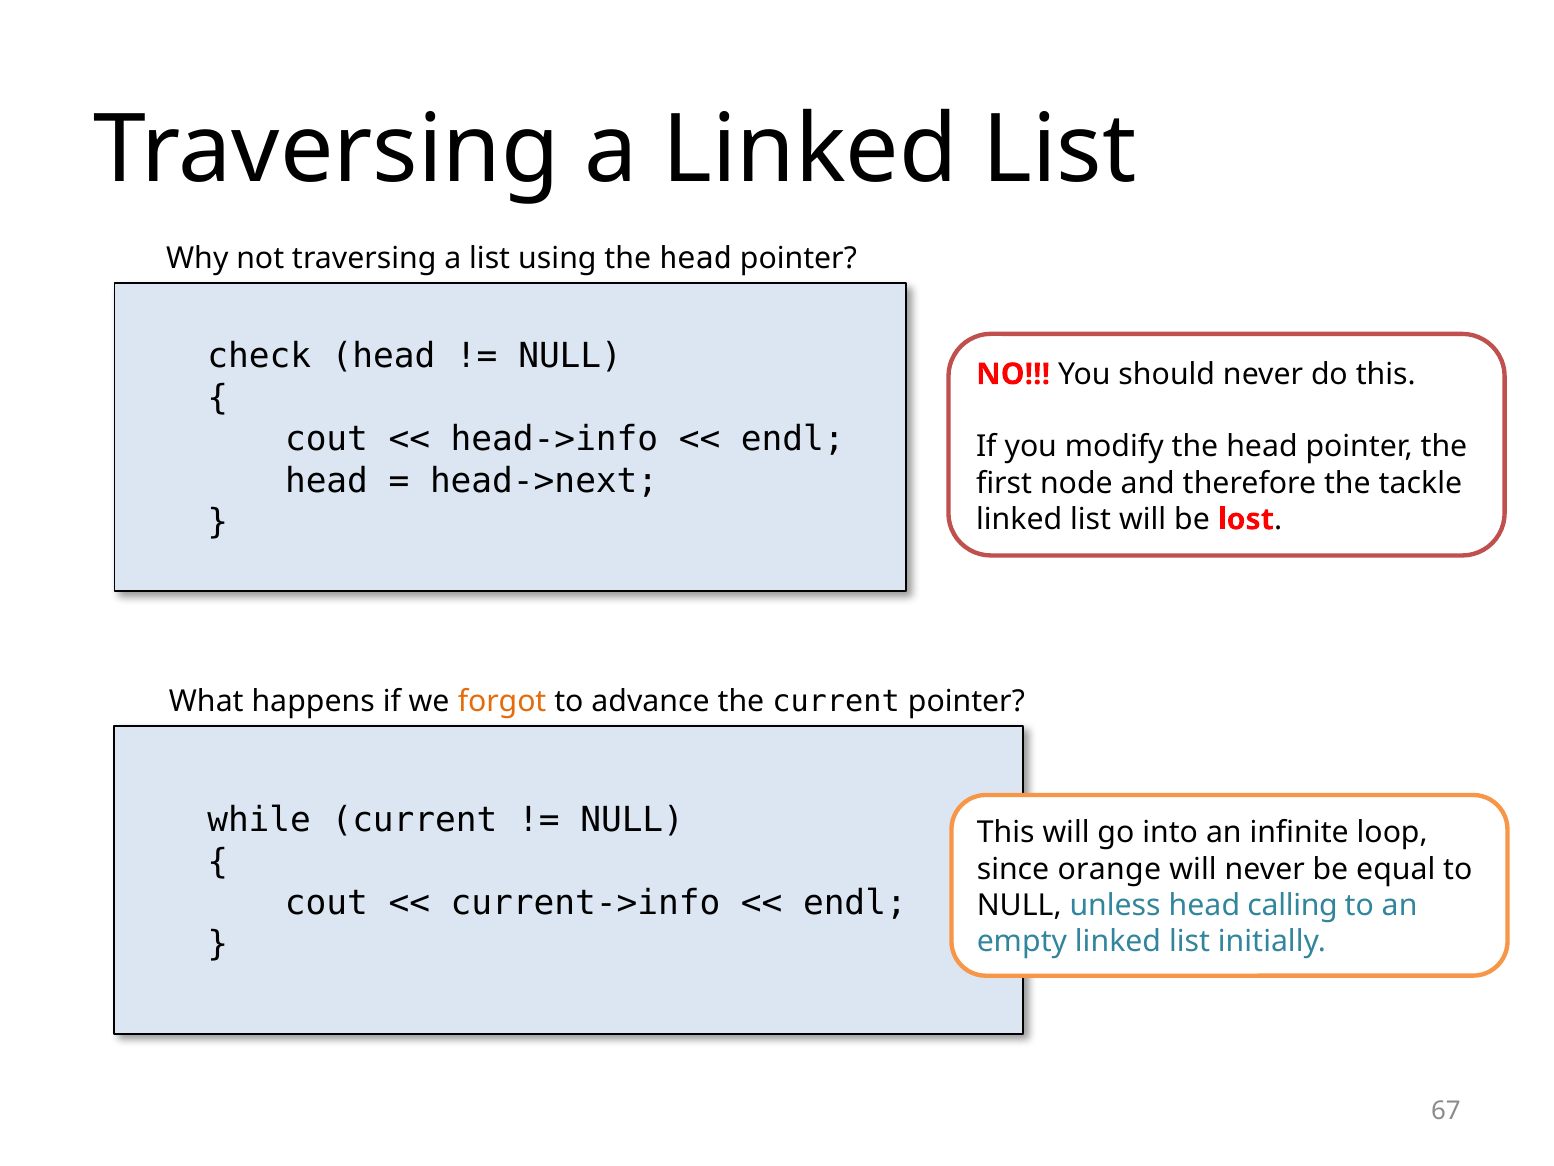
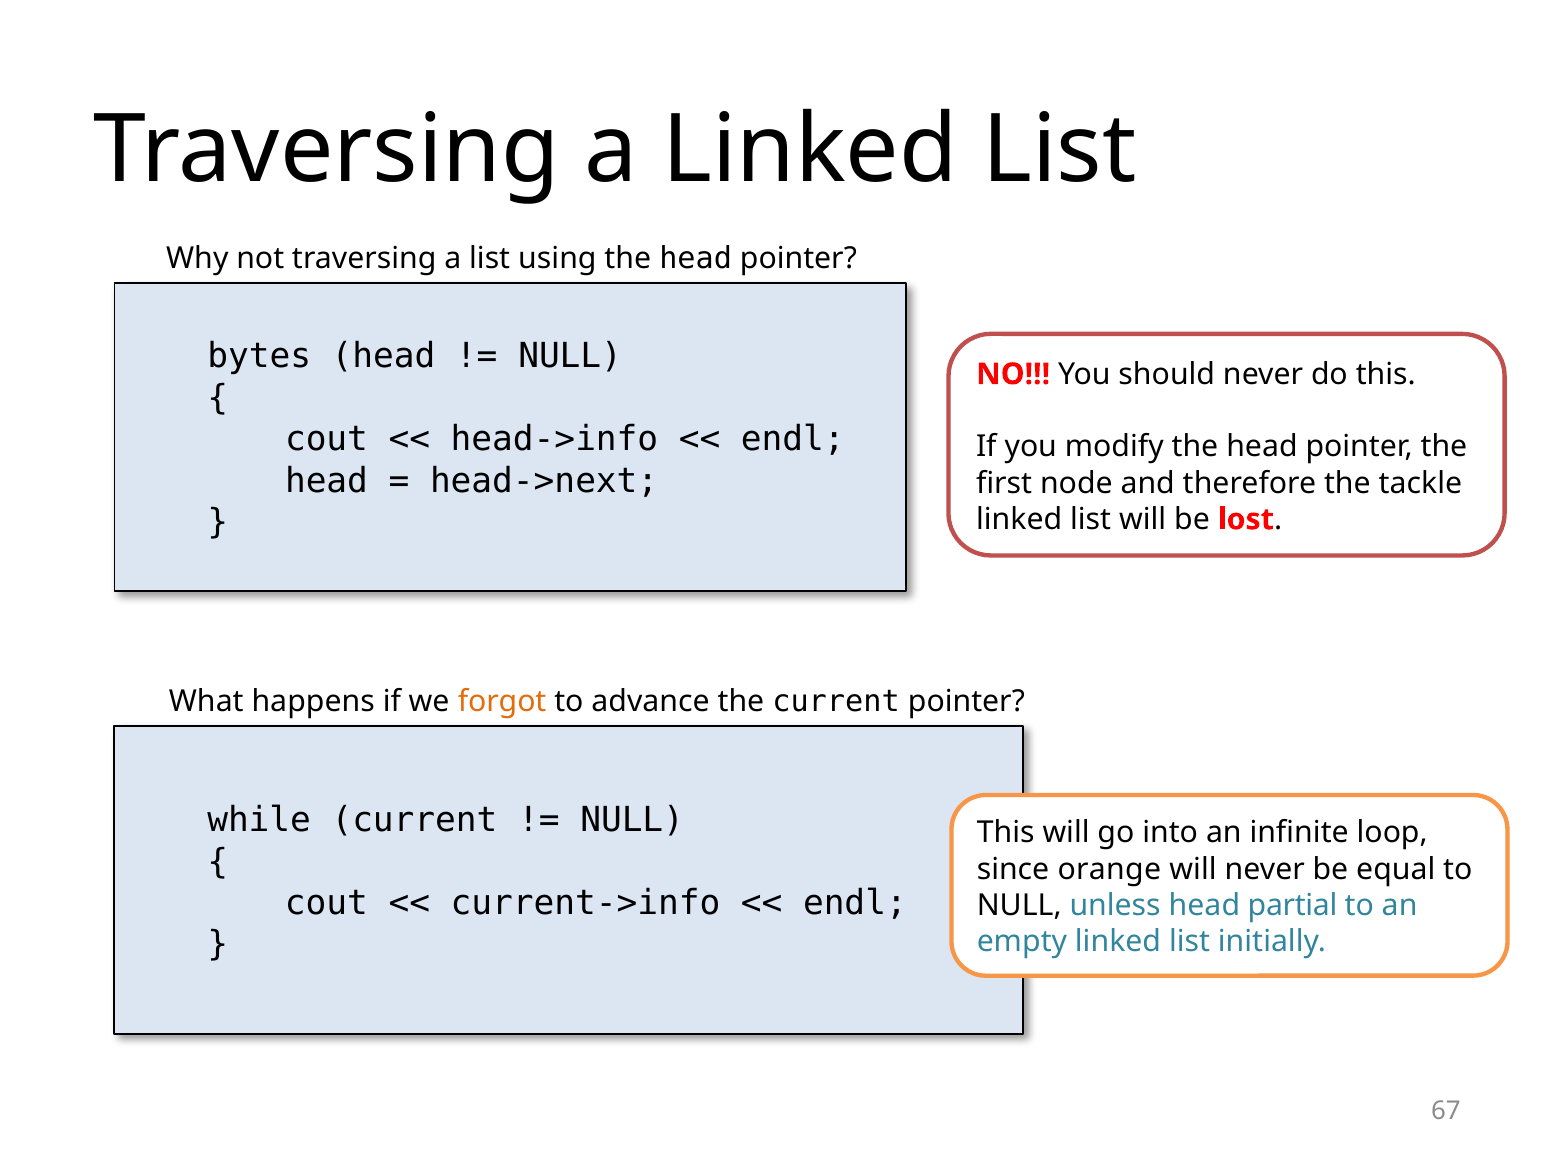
check: check -> bytes (259, 356)
calling: calling -> partial (1293, 905)
